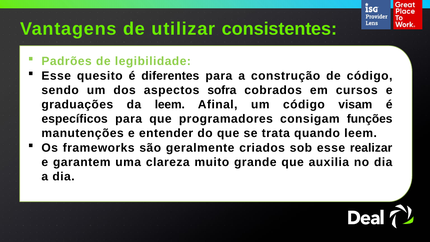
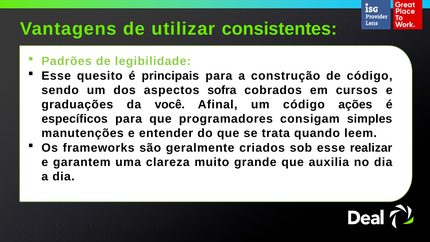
diferentes: diferentes -> principais (170, 76)
da leem: leem -> você (170, 104)
visam: visam -> ações (355, 104)
funções: funções -> simples (370, 119)
